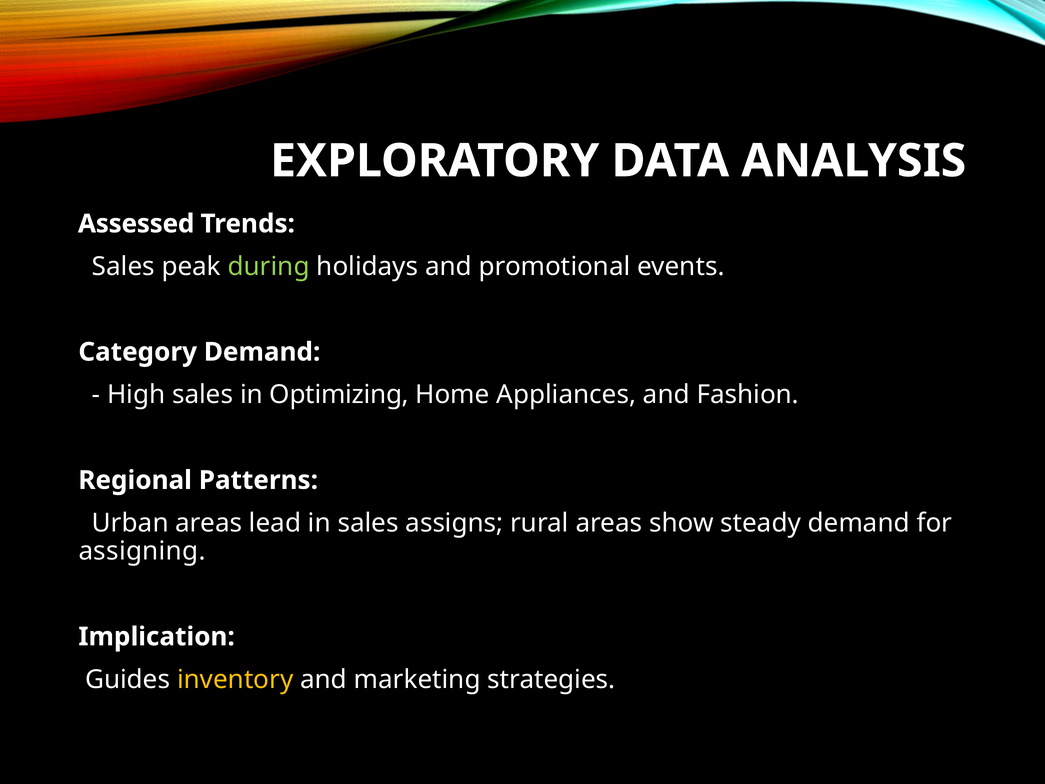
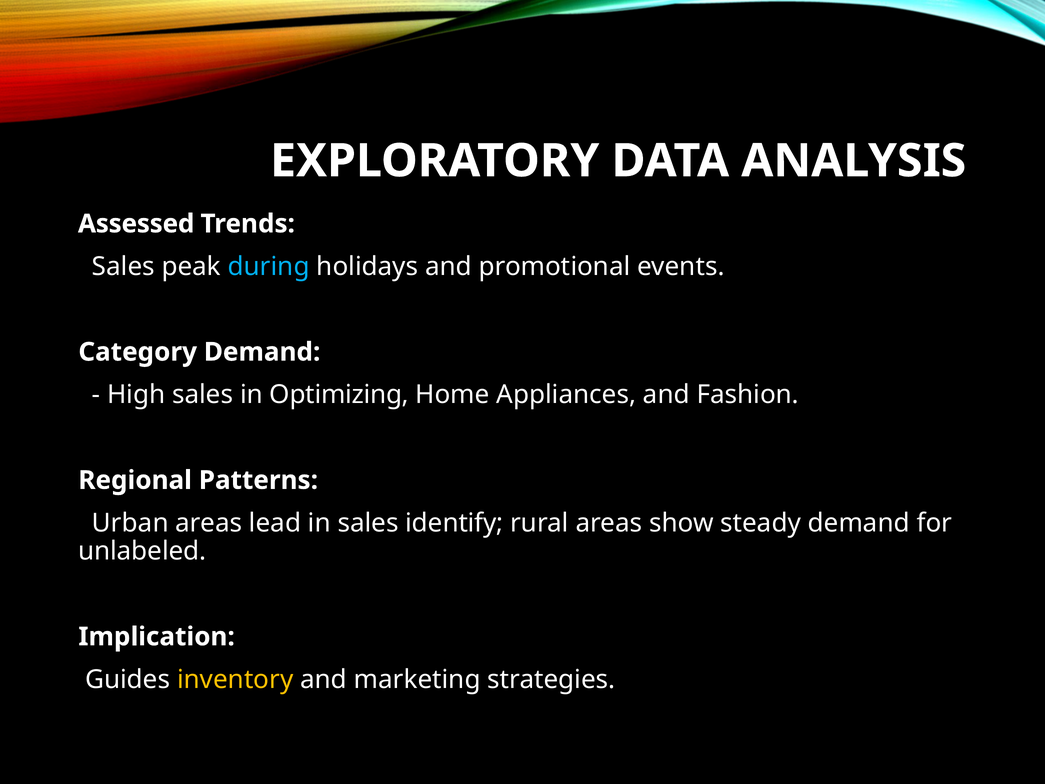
during colour: light green -> light blue (269, 266)
assigns: assigns -> identify (454, 523)
assigning: assigning -> unlabeled (142, 551)
